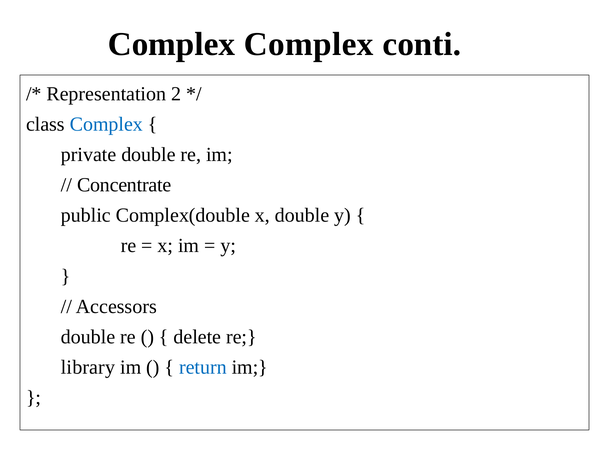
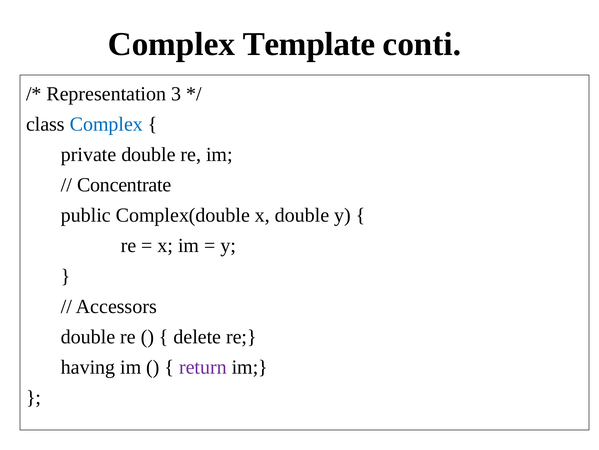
Complex Complex: Complex -> Template (309, 44)
2: 2 -> 3 (176, 94)
library: library -> having (88, 367)
return colour: blue -> purple (203, 367)
